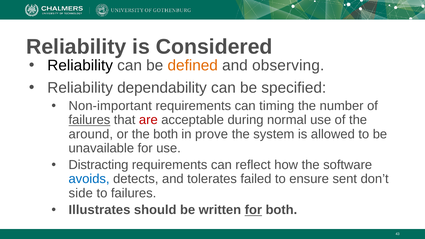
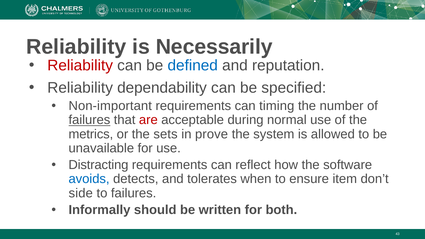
Considered: Considered -> Necessarily (214, 47)
Reliability colour: black -> red (80, 65)
defined colour: orange -> blue (193, 65)
observing: observing -> reputation (288, 65)
around: around -> metrics (91, 134)
the both: both -> sets (166, 134)
failed: failed -> when (256, 179)
sent: sent -> item (345, 179)
Illustrates: Illustrates -> Informally (100, 210)
for underline: present -> none (253, 210)
